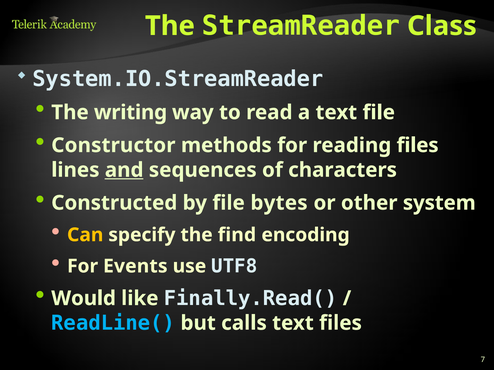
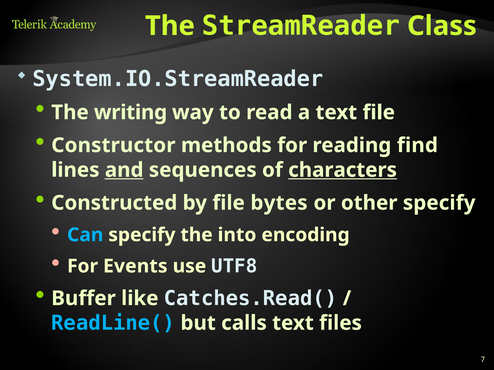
reading files: files -> find (417, 146)
characters underline: none -> present (343, 170)
other system: system -> specify (439, 203)
Can colour: yellow -> light blue (85, 235)
find: find -> into (237, 235)
Would: Would -> Buffer (84, 299)
Finally.Read(: Finally.Read( -> Catches.Read( (251, 299)
